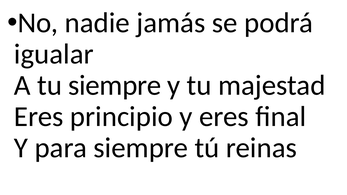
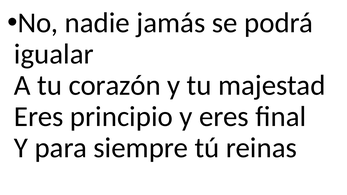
tu siempre: siempre -> corazón (115, 85)
